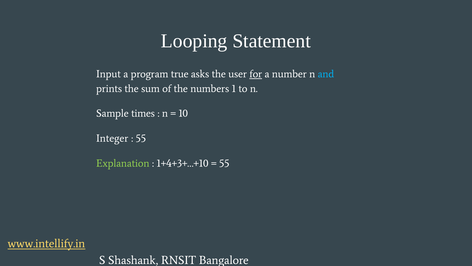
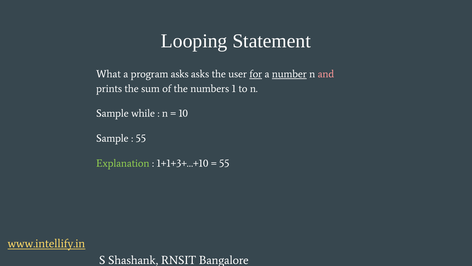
Input: Input -> What (109, 74)
program true: true -> asks (180, 74)
number underline: none -> present (289, 74)
and colour: light blue -> pink (326, 74)
times: times -> while (143, 113)
Integer: Integer -> Sample (112, 138)
1+4+3+…+10: 1+4+3+…+10 -> 1+1+3+…+10 (183, 163)
